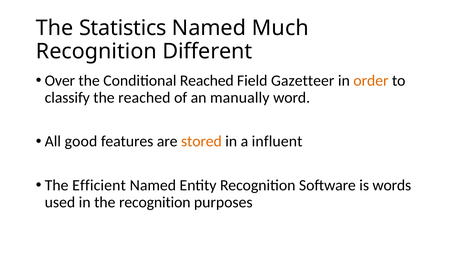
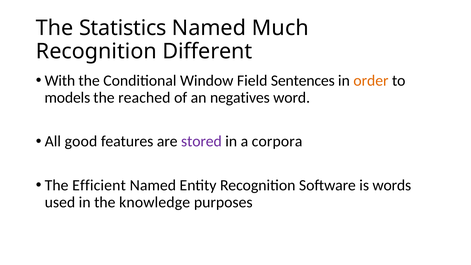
Over: Over -> With (60, 81)
Conditional Reached: Reached -> Window (207, 81)
Gazetteer: Gazetteer -> Sentences (303, 81)
classify: classify -> models (67, 98)
manually: manually -> negatives (240, 98)
stored colour: orange -> purple (201, 141)
influent: influent -> corpora (277, 141)
the recognition: recognition -> knowledge (155, 202)
